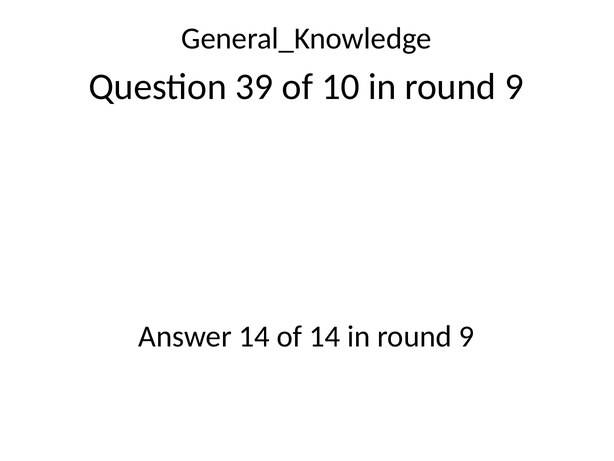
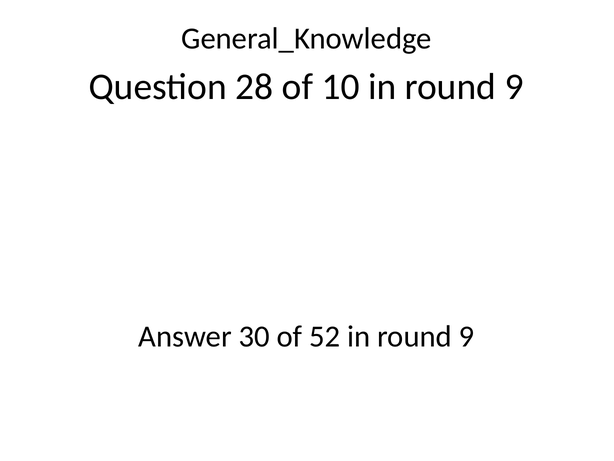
39: 39 -> 28 (254, 87)
Answer 14: 14 -> 30 (254, 336)
of 14: 14 -> 52 (325, 336)
